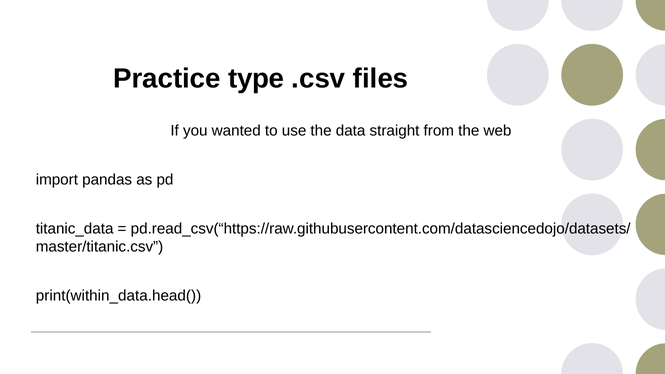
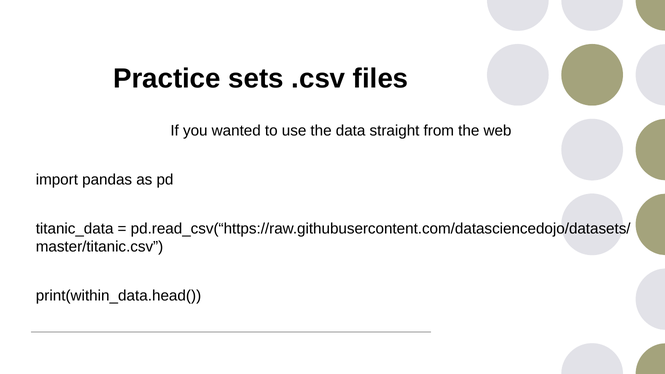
type: type -> sets (256, 79)
